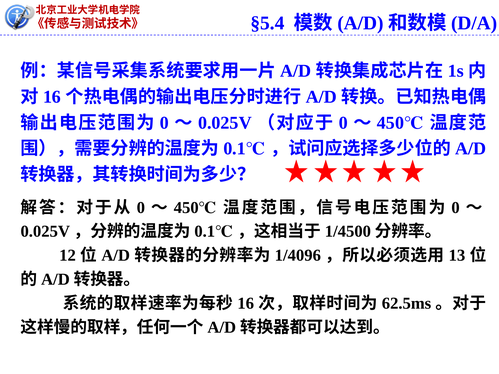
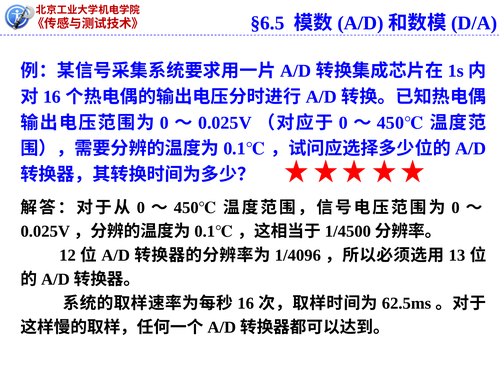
§5.4: §5.4 -> §6.5 (267, 23)
